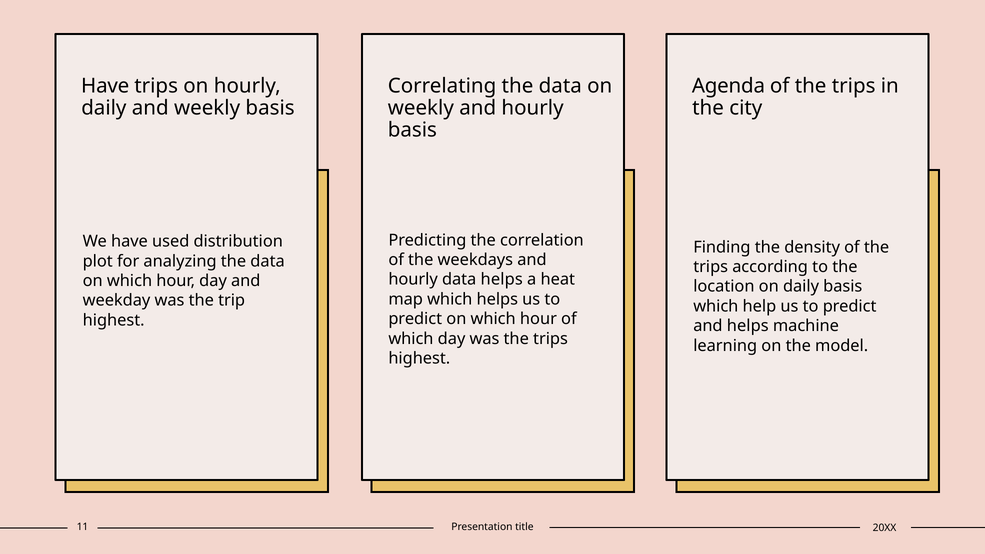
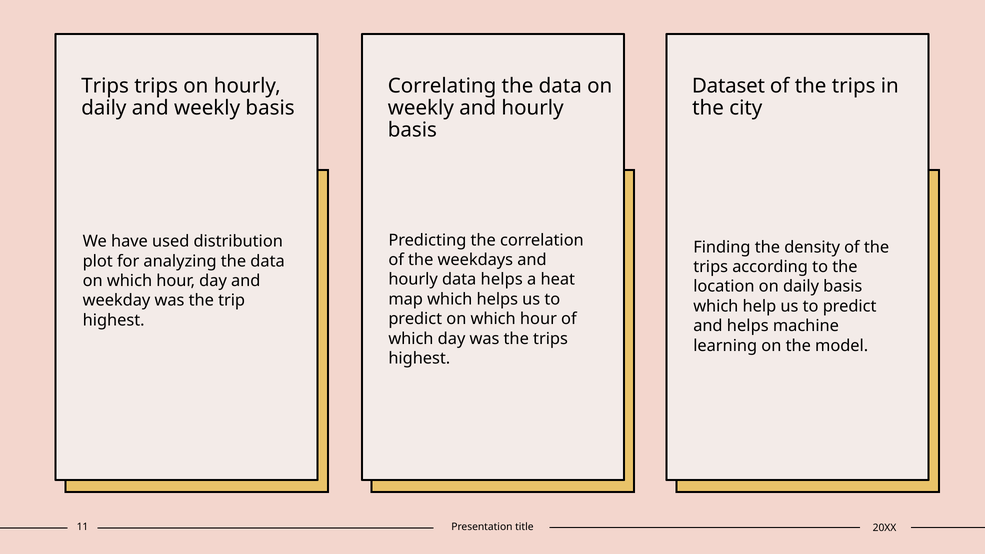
Have: Have -> Trips (105, 86)
Agenda: Agenda -> Dataset (728, 86)
